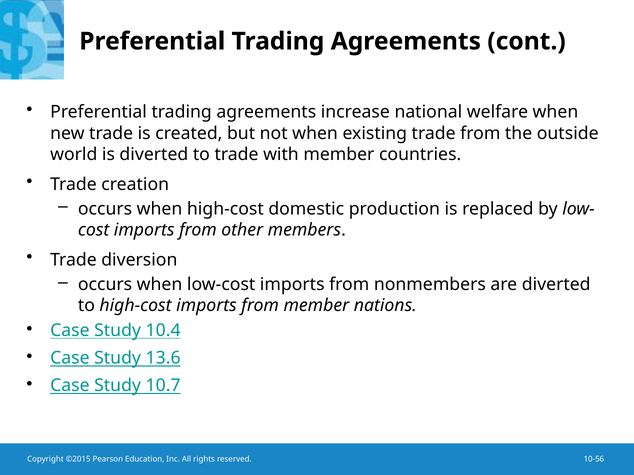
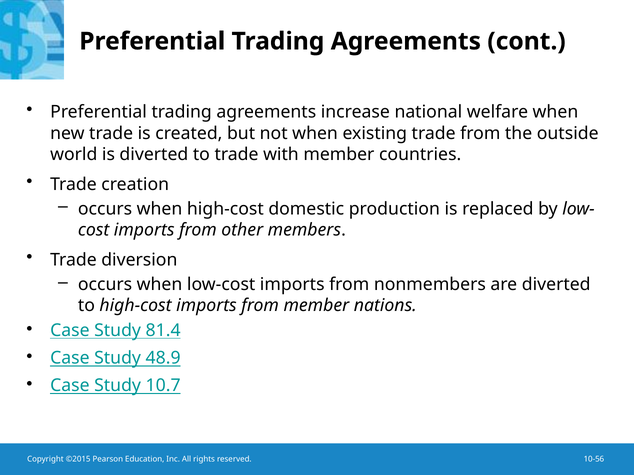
10.4: 10.4 -> 81.4 (163, 331)
13.6: 13.6 -> 48.9 (163, 358)
